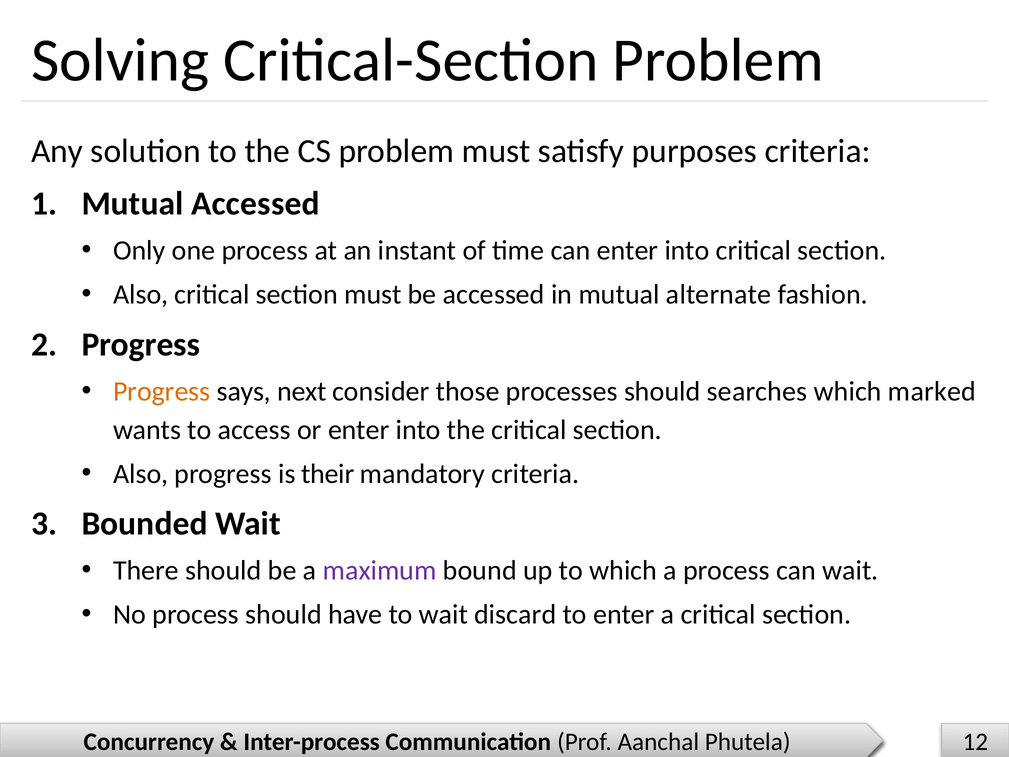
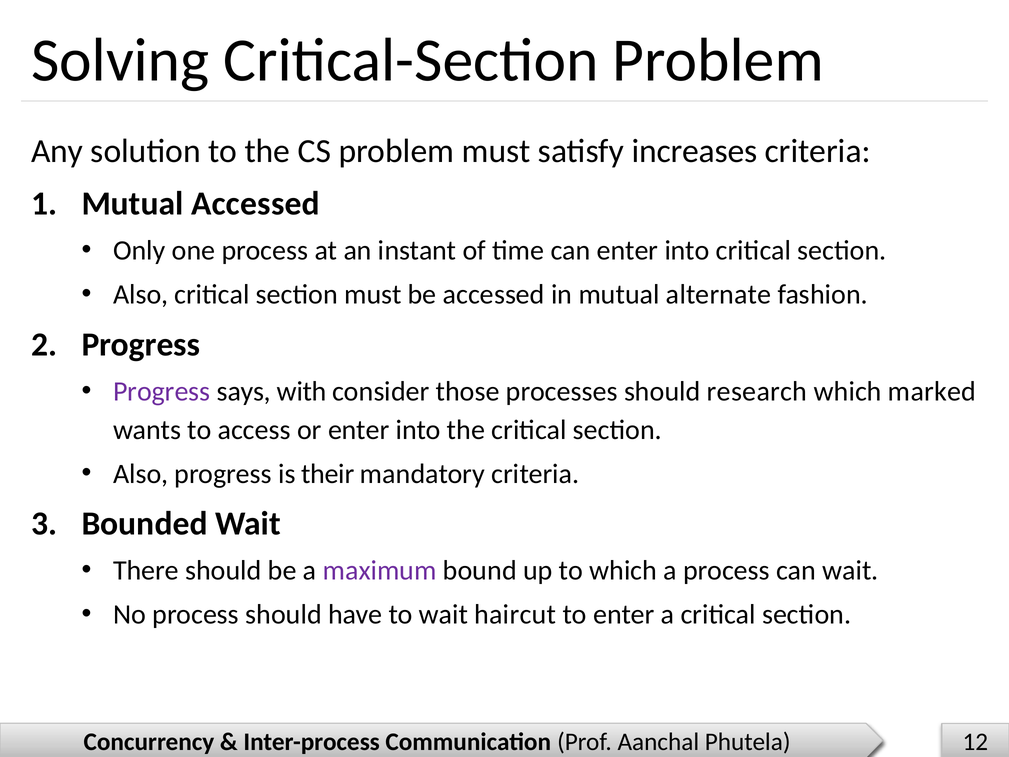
purposes: purposes -> increases (695, 151)
Progress colour: orange -> purple (162, 391)
next: next -> with (302, 391)
searches: searches -> research (757, 391)
discard: discard -> haircut (515, 614)
